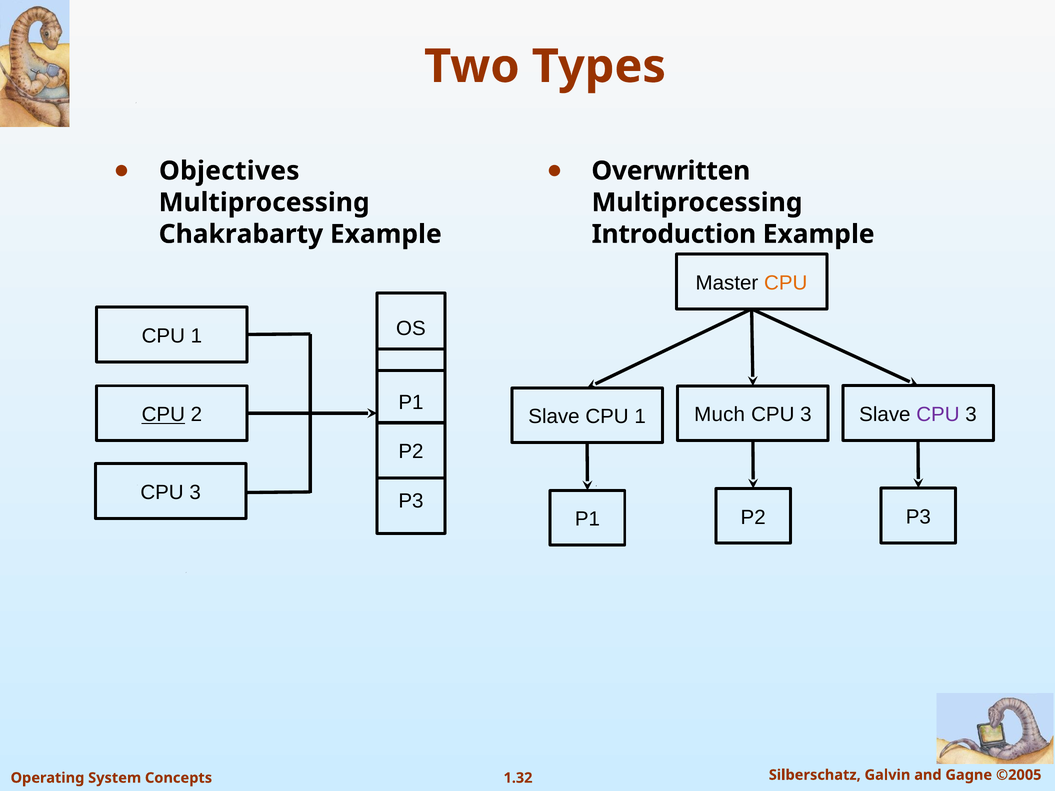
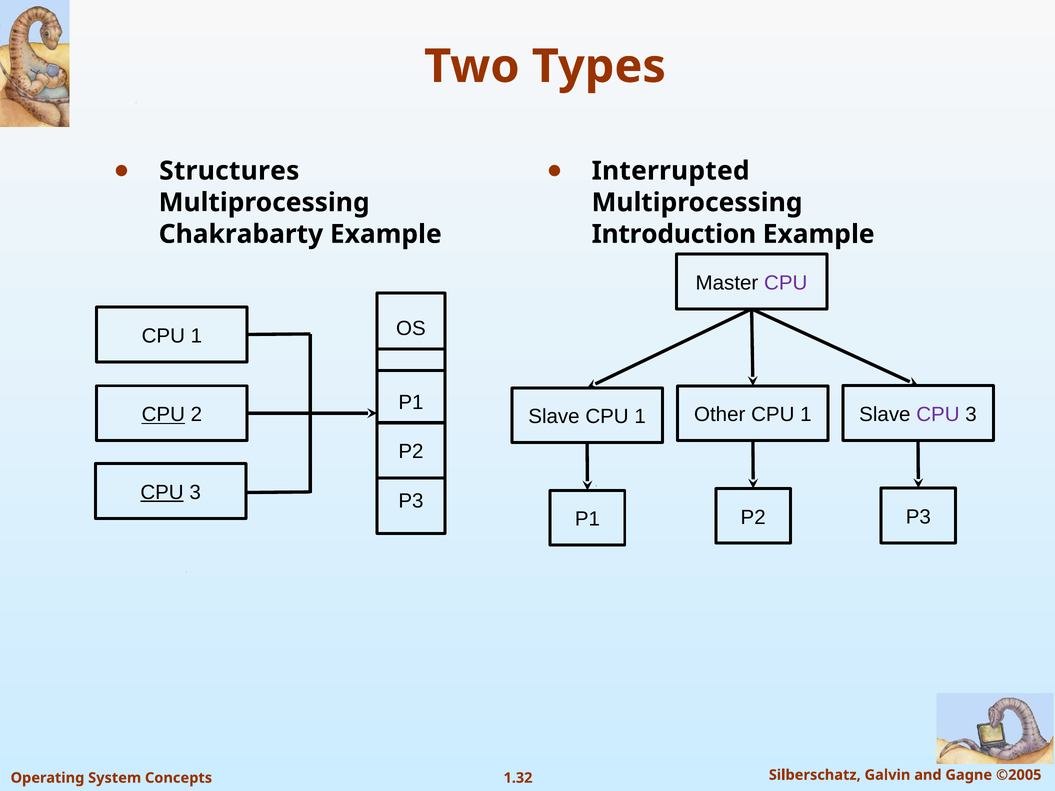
Objectives: Objectives -> Structures (229, 171)
Overwritten: Overwritten -> Interrupted (671, 171)
CPU colour: orange -> purple (786, 283)
Much: Much -> Other (720, 415)
3: 3 -> 1 (806, 415)
CPU underline: none -> present (162, 493)
